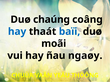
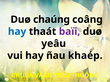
baïi colour: blue -> purple (70, 32)
moãi: moãi -> yeâu (54, 44)
ngaøy: ngaøy -> khaép (85, 56)
